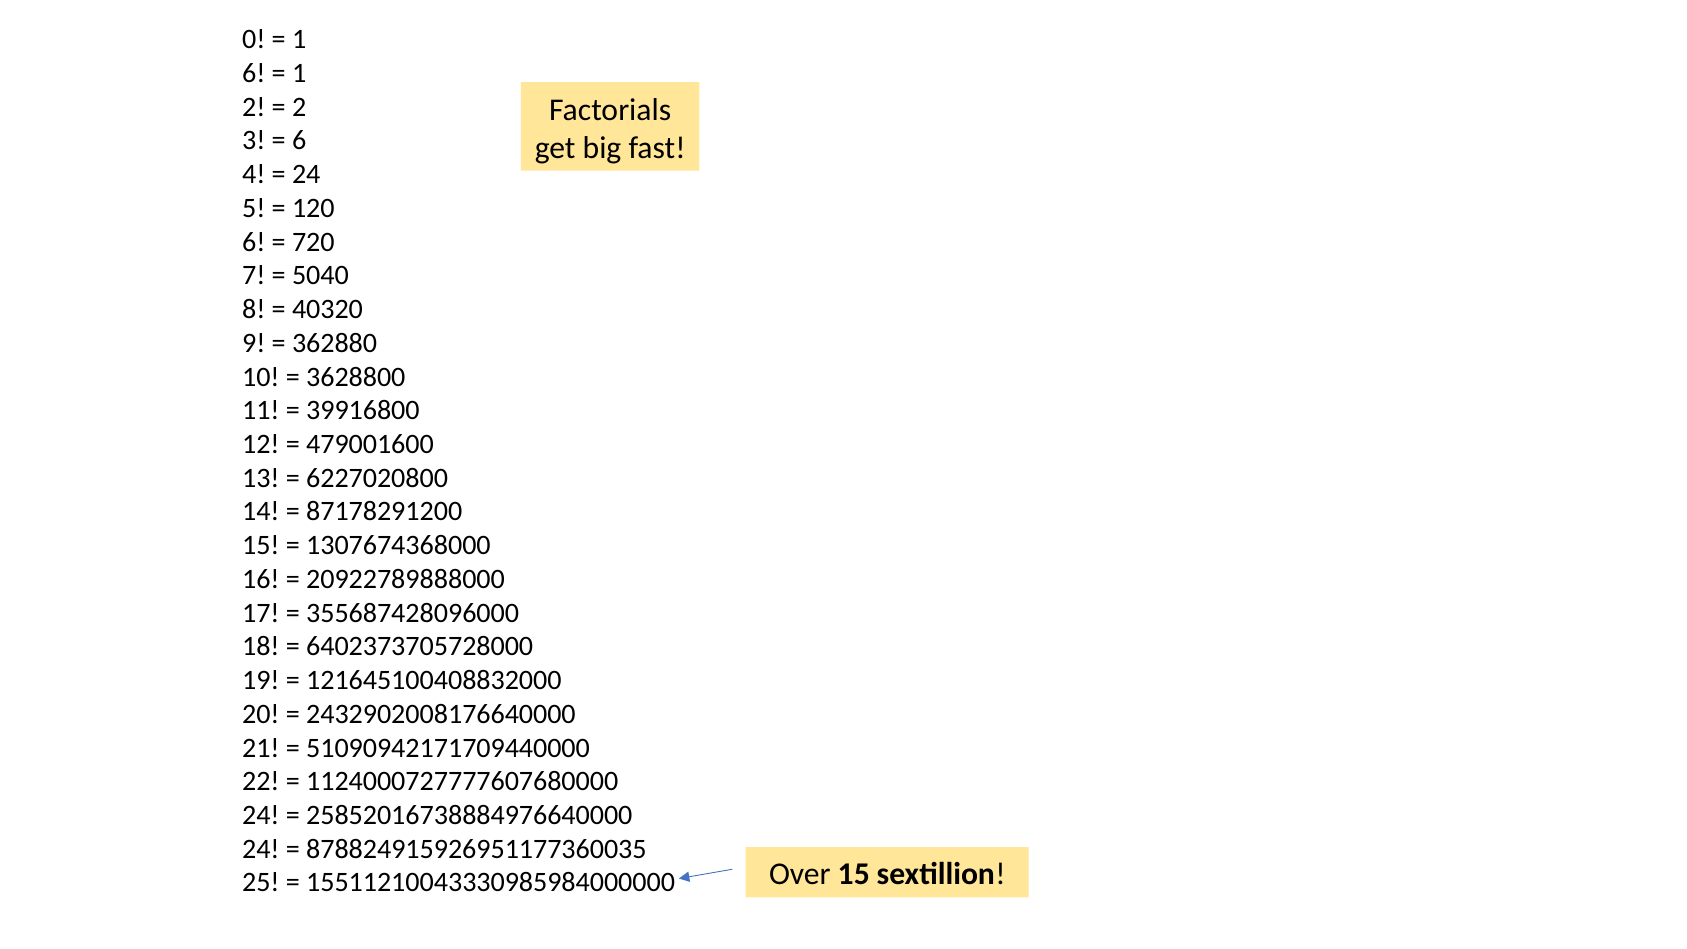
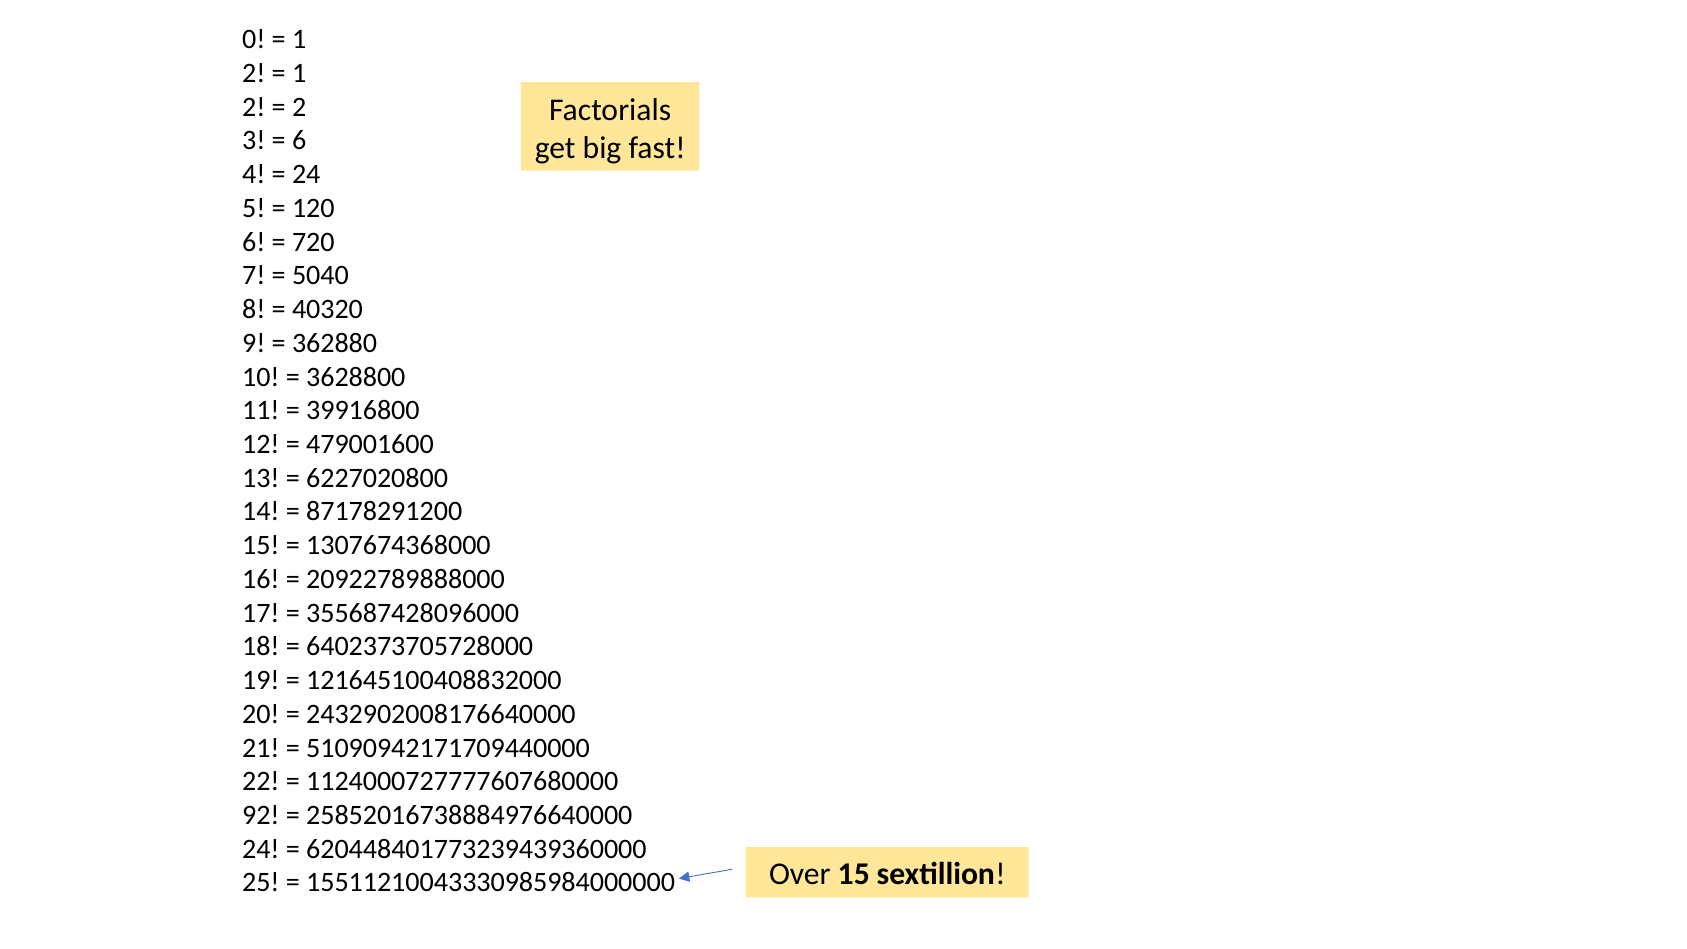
6: 6 -> 2 (254, 73)
24: 24 -> 92 (261, 815)
878824915926951177360035: 878824915926951177360035 -> 620448401773239439360000 (476, 849)
